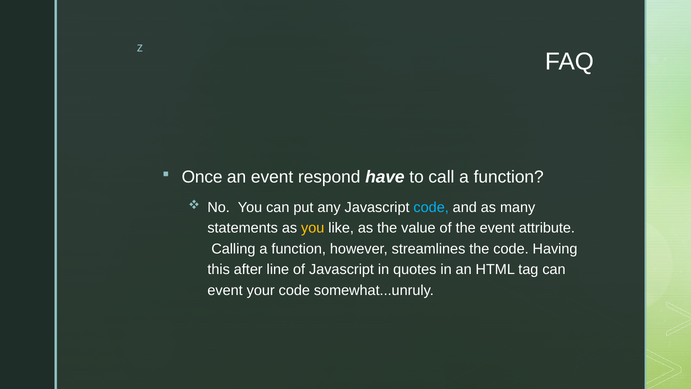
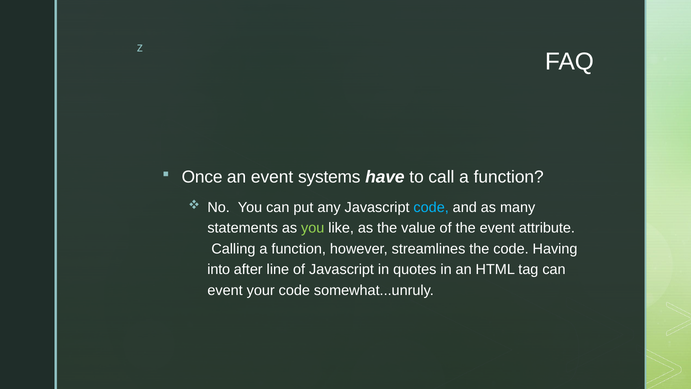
respond: respond -> systems (329, 177)
you colour: yellow -> light green (313, 228)
this: this -> into (219, 269)
